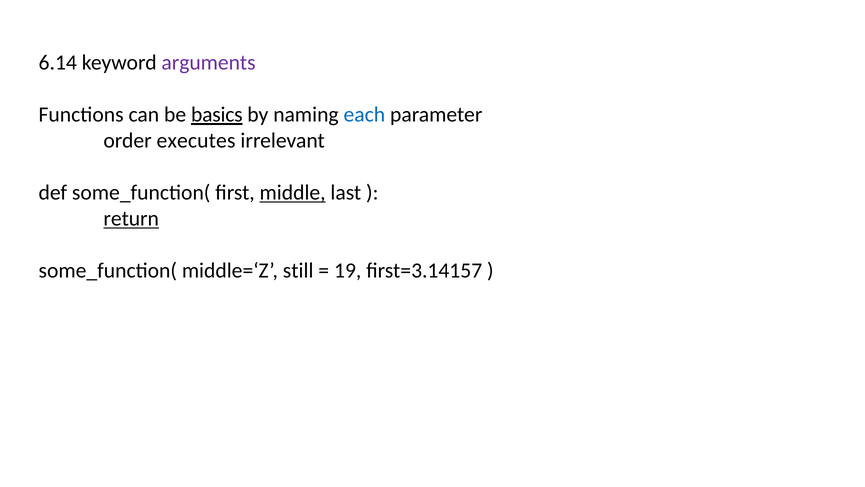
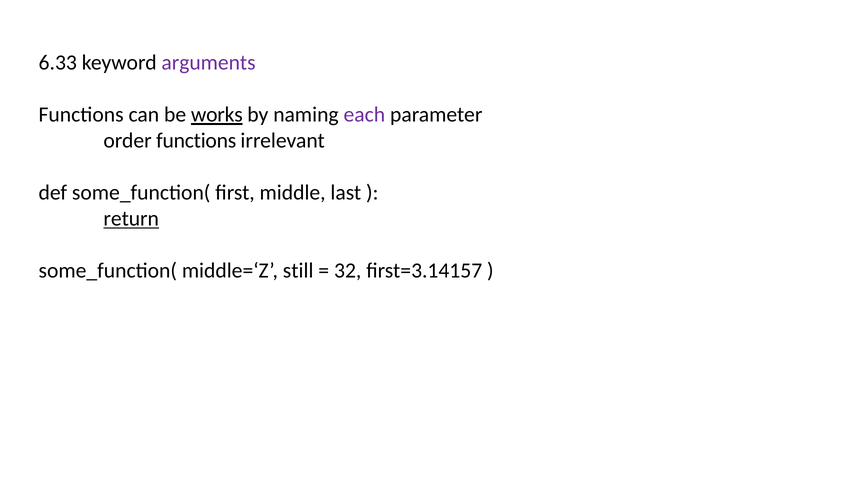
6.14: 6.14 -> 6.33 (58, 63)
basics: basics -> works (217, 115)
each colour: blue -> purple (364, 115)
order executes: executes -> functions (196, 141)
middle underline: present -> none (293, 193)
19: 19 -> 32 (348, 270)
